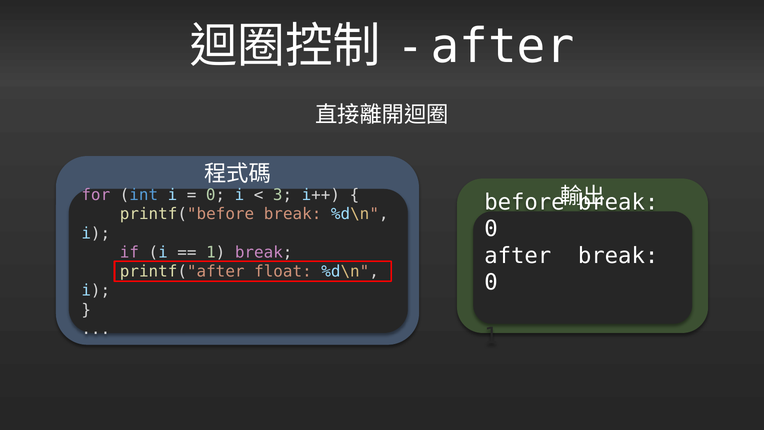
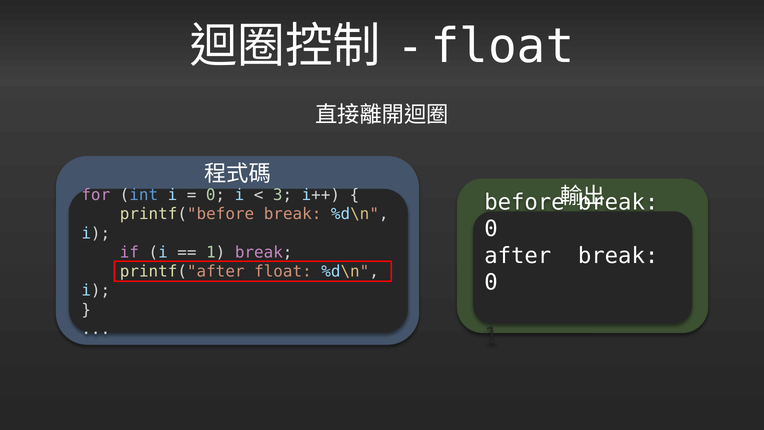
after: after -> float (502, 47)
